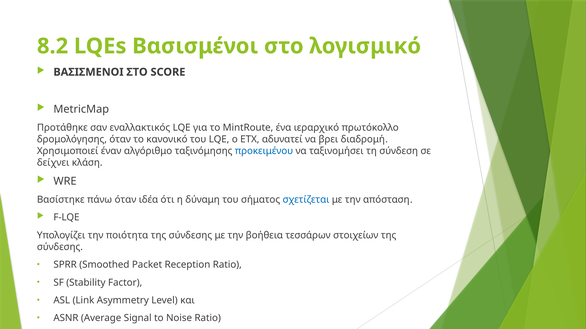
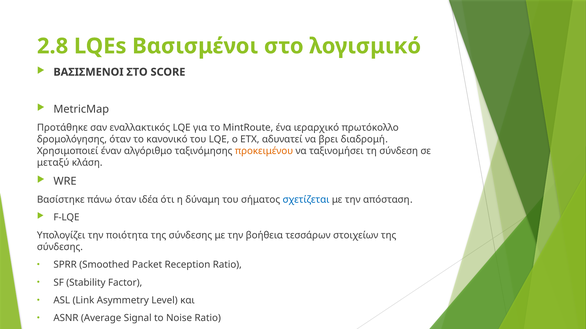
8.2: 8.2 -> 2.8 (53, 46)
προκειμένου colour: blue -> orange (264, 151)
δείχνει: δείχνει -> μεταξύ (53, 163)
